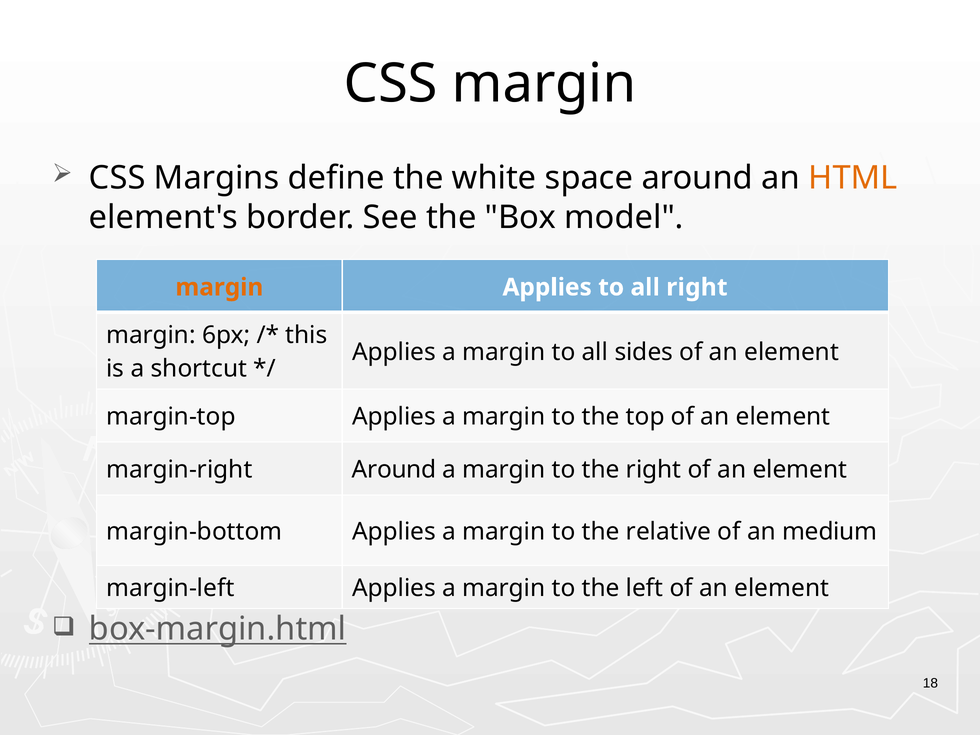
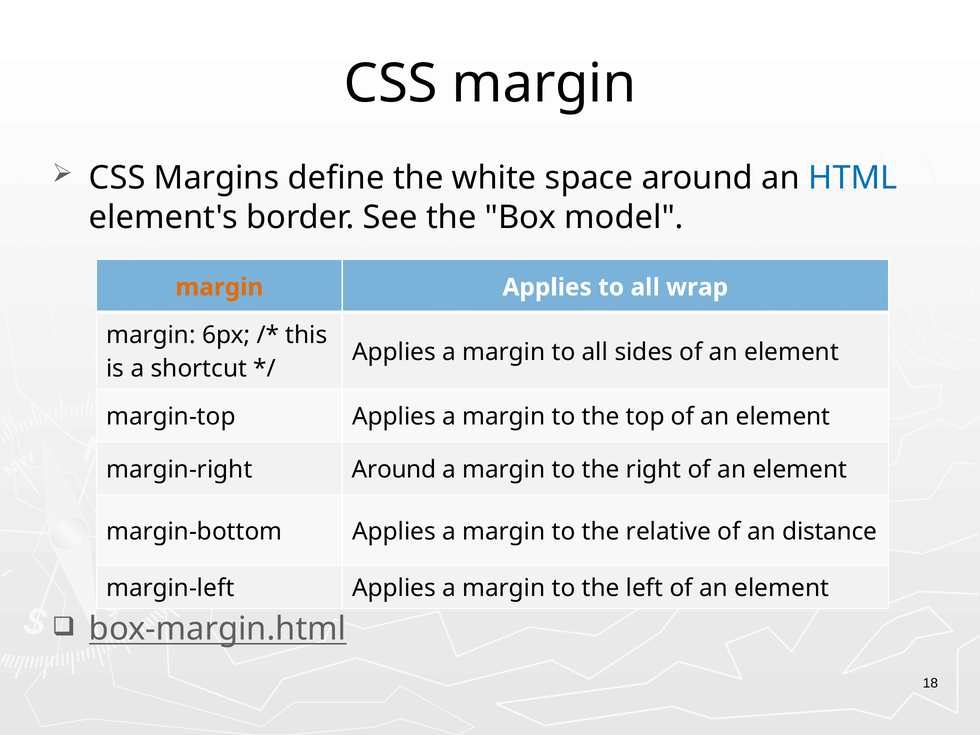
HTML colour: orange -> blue (853, 178)
all right: right -> wrap (697, 287)
medium: medium -> distance (830, 532)
